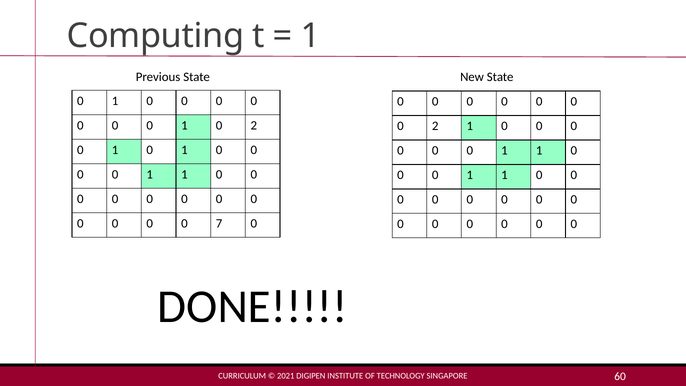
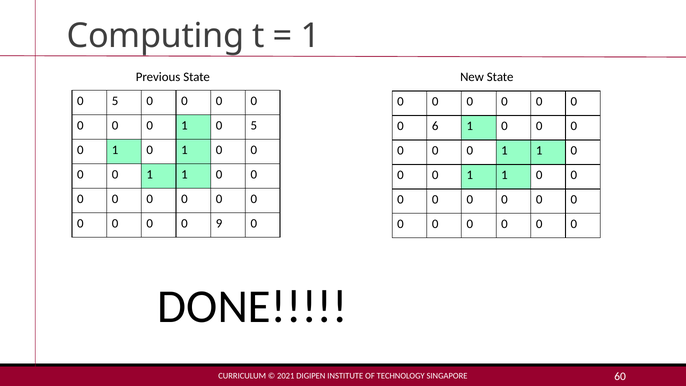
1: 1 -> 5 (115, 101)
0 1 0 2: 2 -> 5 (254, 125)
2: 2 -> 6 (435, 126)
7: 7 -> 9 (219, 223)
